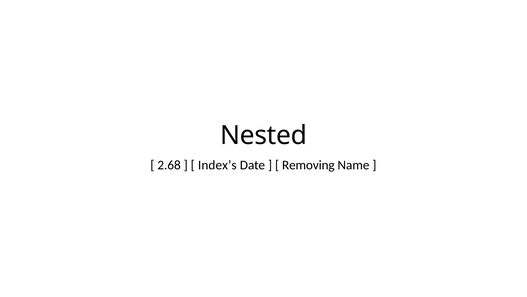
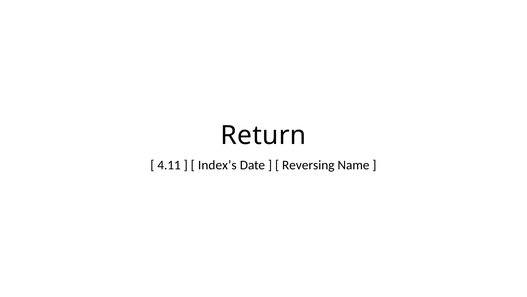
Nested: Nested -> Return (263, 135)
2.68: 2.68 -> 4.11 (169, 165)
Removing: Removing -> Reversing (308, 165)
